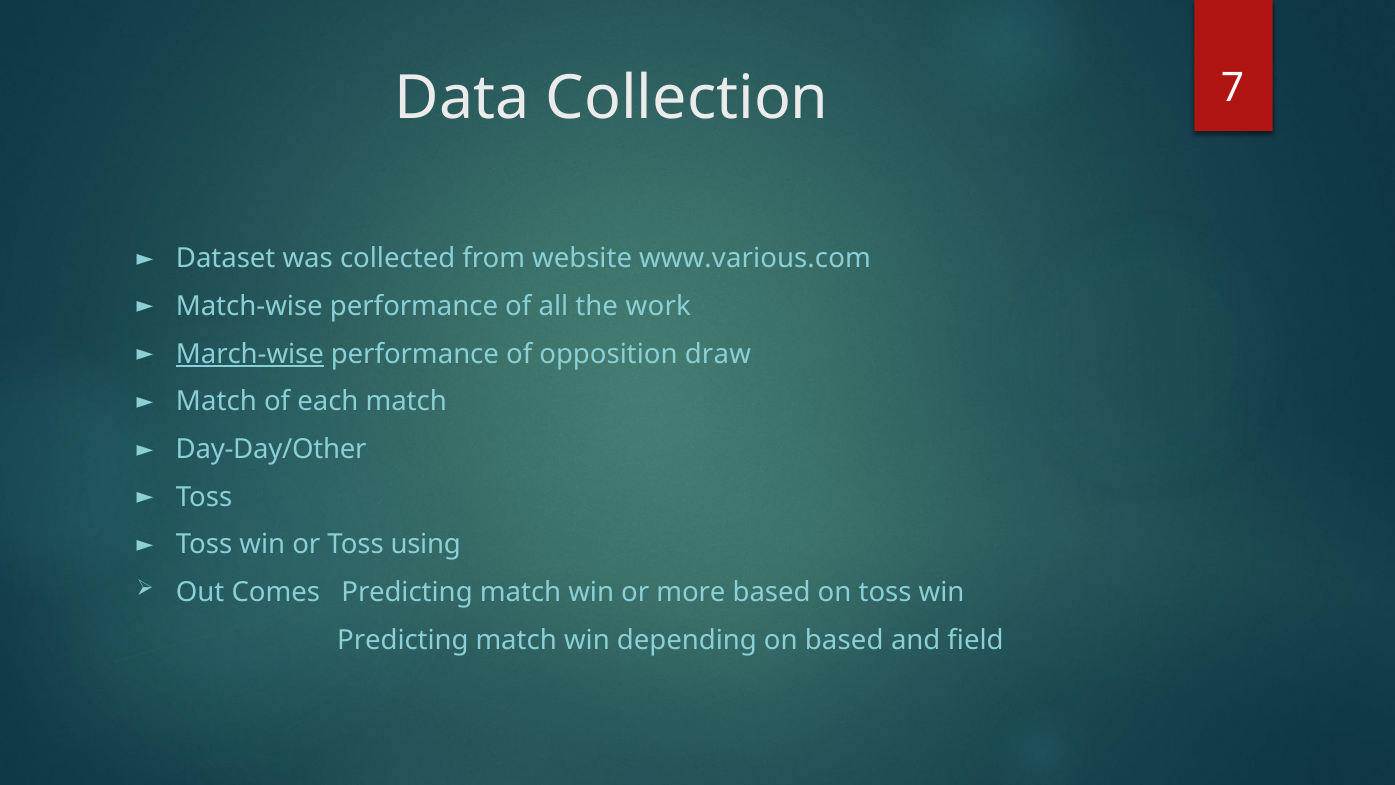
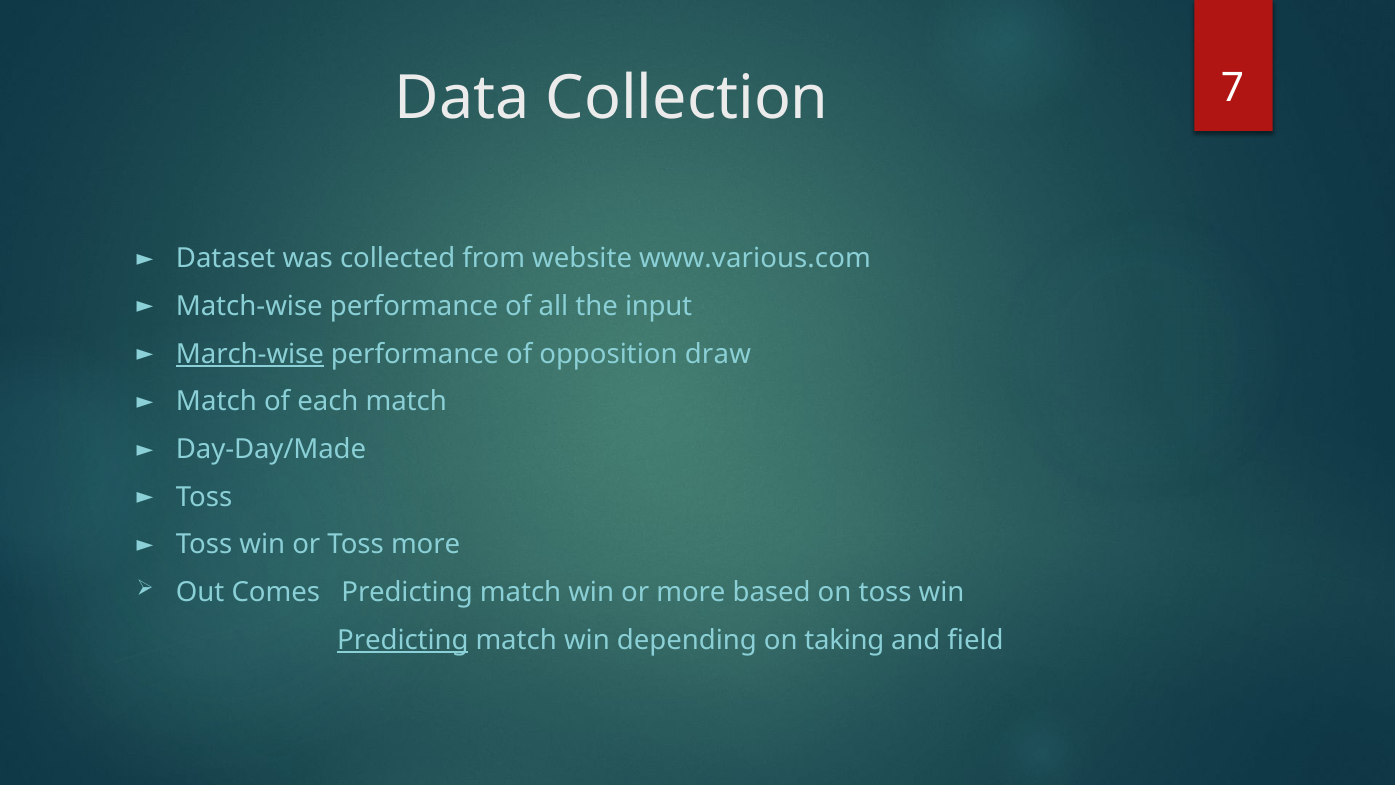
work: work -> input (659, 306)
Day-Day/Other: Day-Day/Other -> Day-Day/Made (271, 449)
Toss using: using -> more (426, 545)
Predicting underline: none -> present (403, 640)
on based: based -> taking (844, 640)
